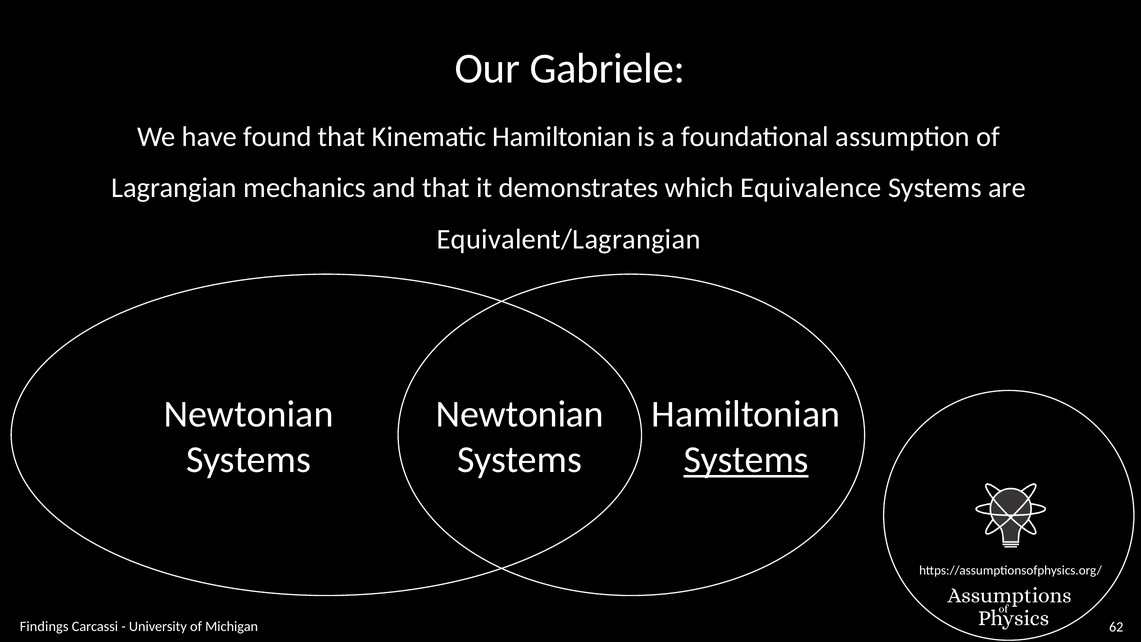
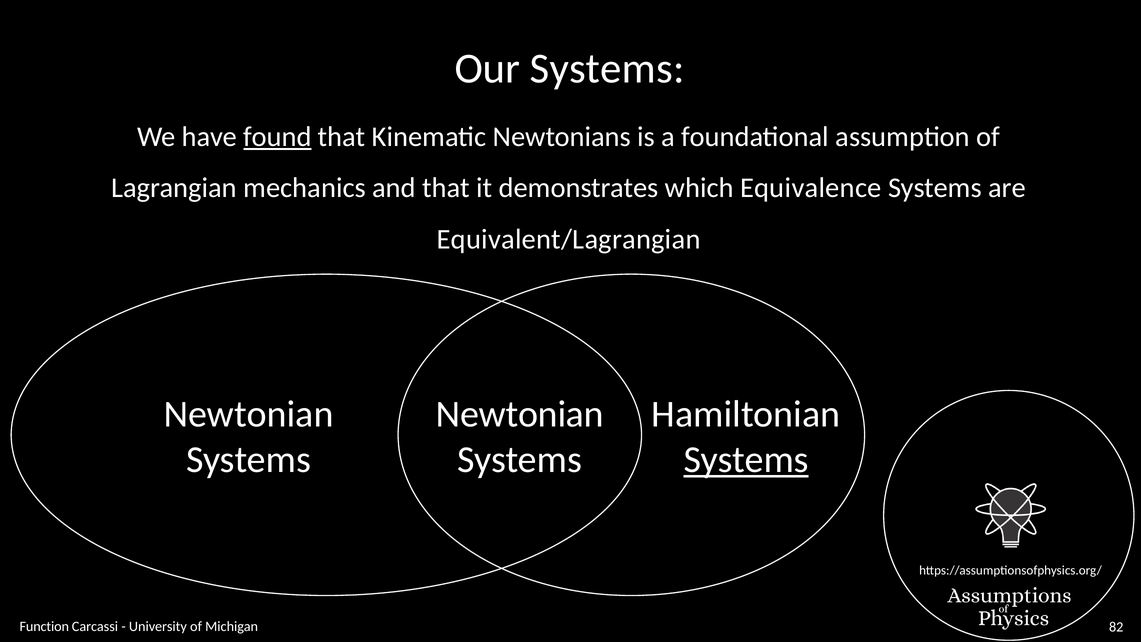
Our Gabriele: Gabriele -> Systems (607, 69)
found underline: none -> present (277, 137)
Kinematic Hamiltonian: Hamiltonian -> Newtonians (562, 137)
Findings: Findings -> Function (44, 626)
62: 62 -> 82 (1116, 627)
